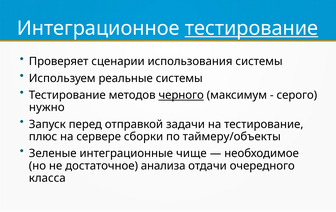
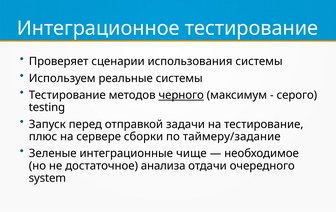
тестирование underline: present -> none (252, 28)
нужно: нужно -> testing (47, 107)
таймеру/объекты: таймеру/объекты -> таймеру/задание (232, 136)
класса: класса -> system (47, 178)
